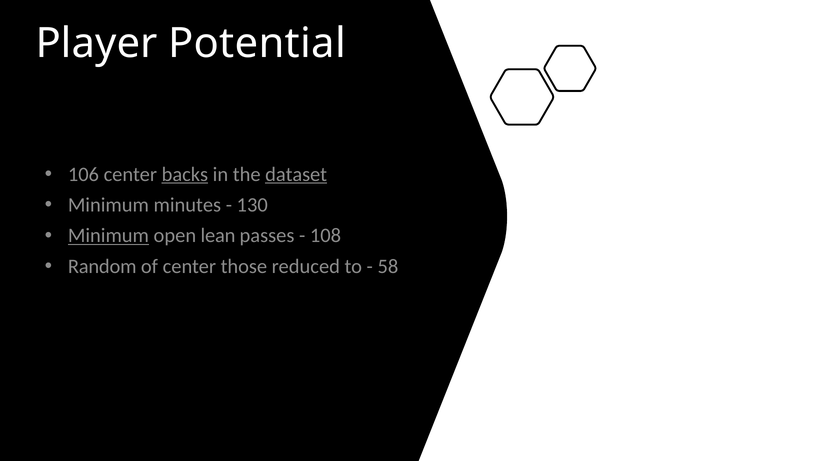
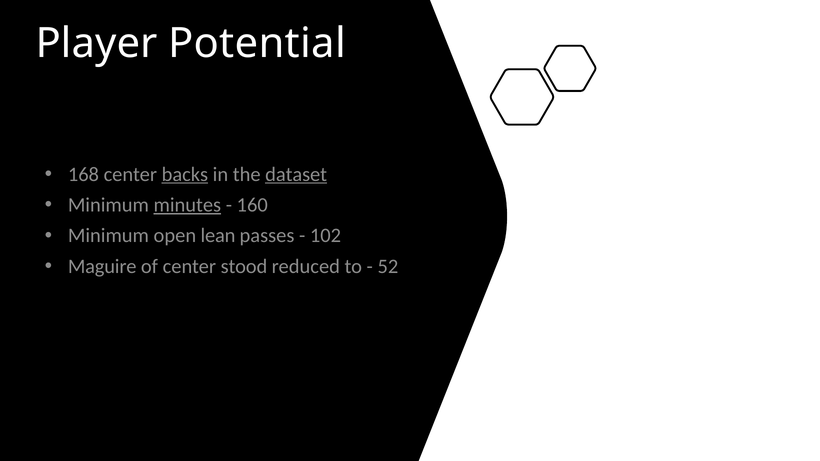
106: 106 -> 168 (83, 174)
minutes underline: none -> present (187, 205)
130: 130 -> 160 (252, 205)
Minimum underline: present -> none (108, 236)
108: 108 -> 102 (326, 236)
Random: Random -> Maguire (102, 266)
those: those -> stood (244, 266)
58: 58 -> 52 (388, 266)
